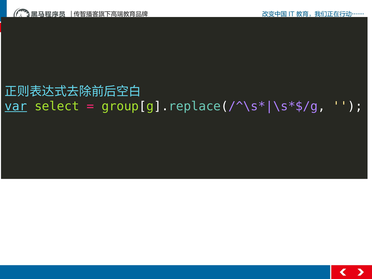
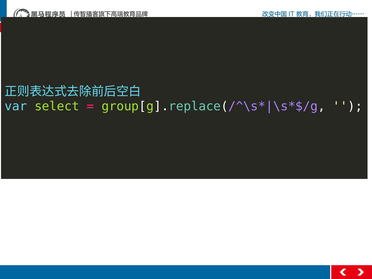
var underline: present -> none (16, 106)
